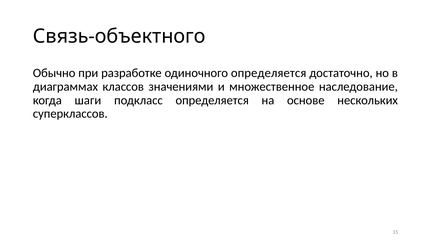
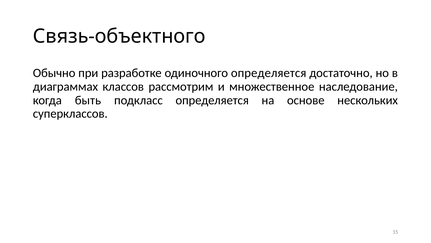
значениями: значениями -> рассмотрим (181, 86)
шаги: шаги -> быть (88, 100)
